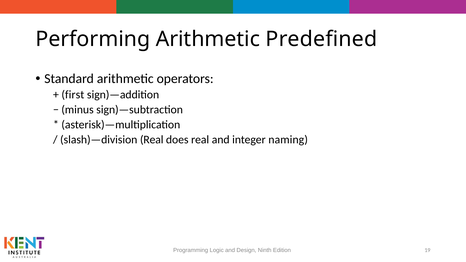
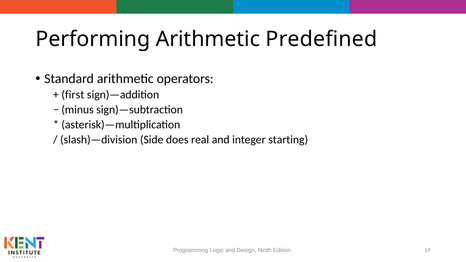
slash)—division Real: Real -> Side (152, 140)
naming: naming -> starting (288, 140)
